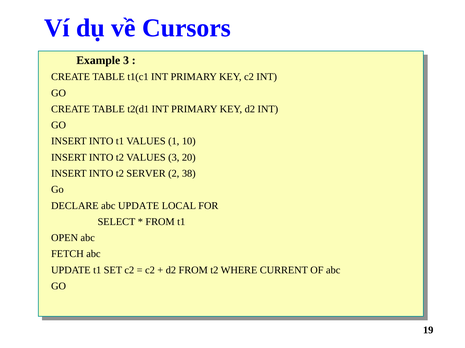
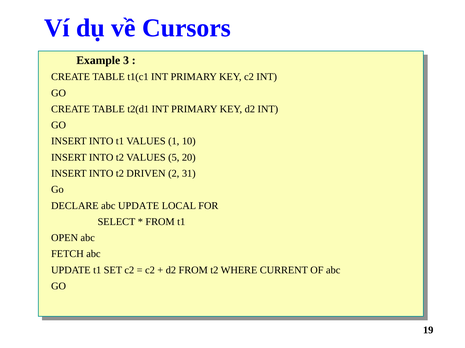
VALUES 3: 3 -> 5 (174, 158)
SERVER: SERVER -> DRIVEN (146, 174)
38: 38 -> 31 (189, 174)
